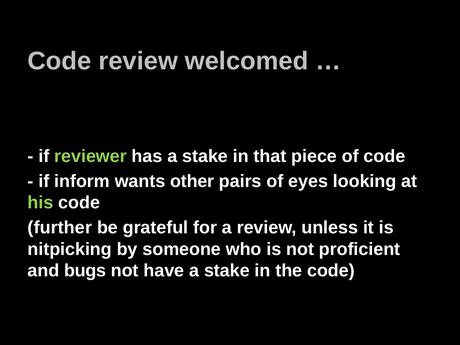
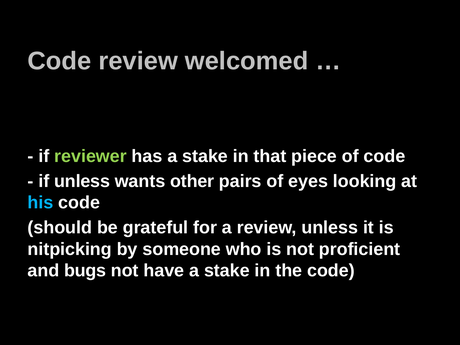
if inform: inform -> unless (82, 181)
his colour: light green -> light blue (40, 203)
further: further -> should (60, 228)
